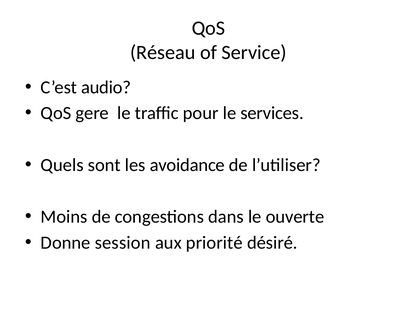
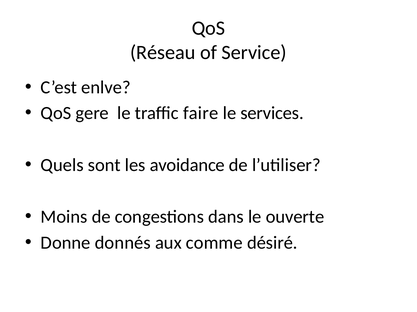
audio: audio -> enlve (106, 87)
pour: pour -> faire (201, 113)
session: session -> donnés (123, 243)
priorité: priorité -> comme (214, 243)
